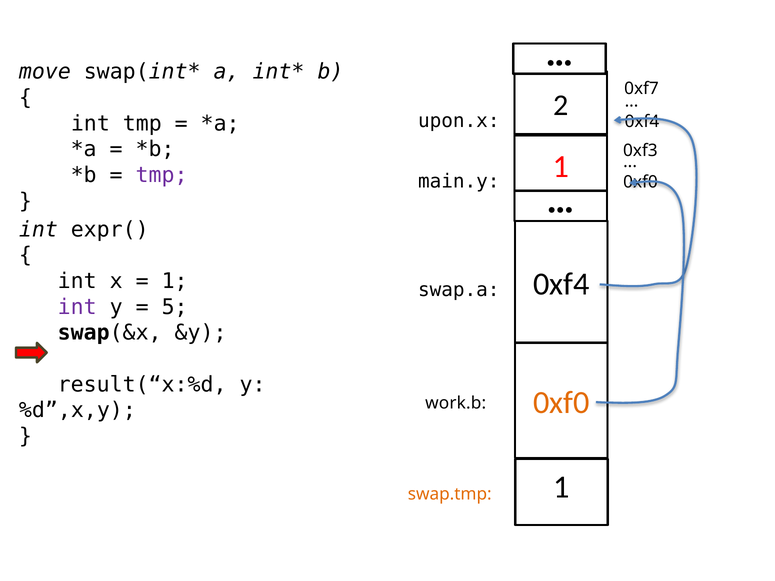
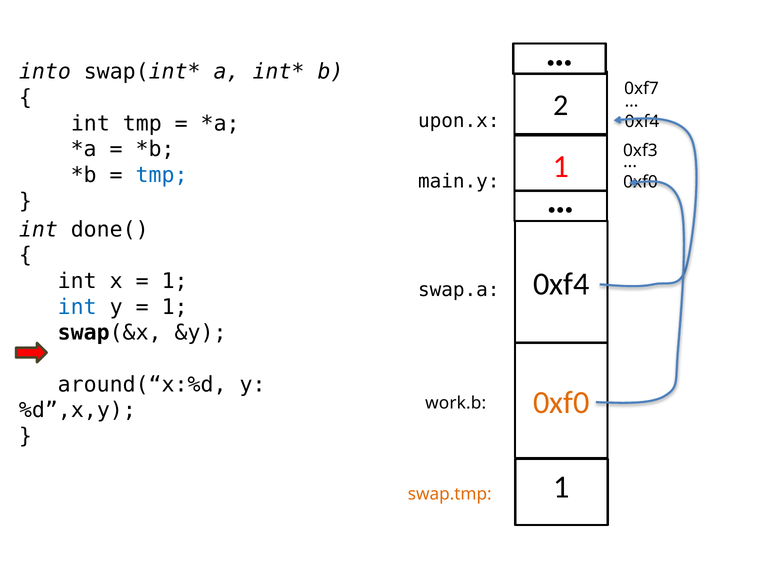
move: move -> into (45, 72)
tmp colour: purple -> blue (162, 175)
expr(: expr( -> done( (110, 230)
int colour: purple -> blue (77, 307)
5: 5 -> 1 (175, 307)
result(“x:%d: result(“x:%d -> around(“x:%d (142, 385)
